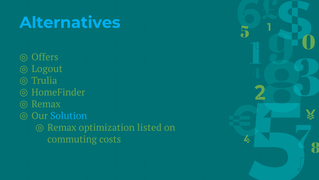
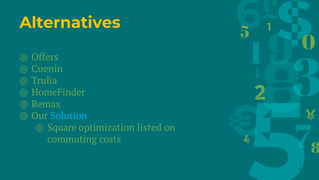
Alternatives colour: light blue -> yellow (70, 23)
Logout: Logout -> Cuenin (47, 69)
Remax: Remax -> Square (62, 127)
